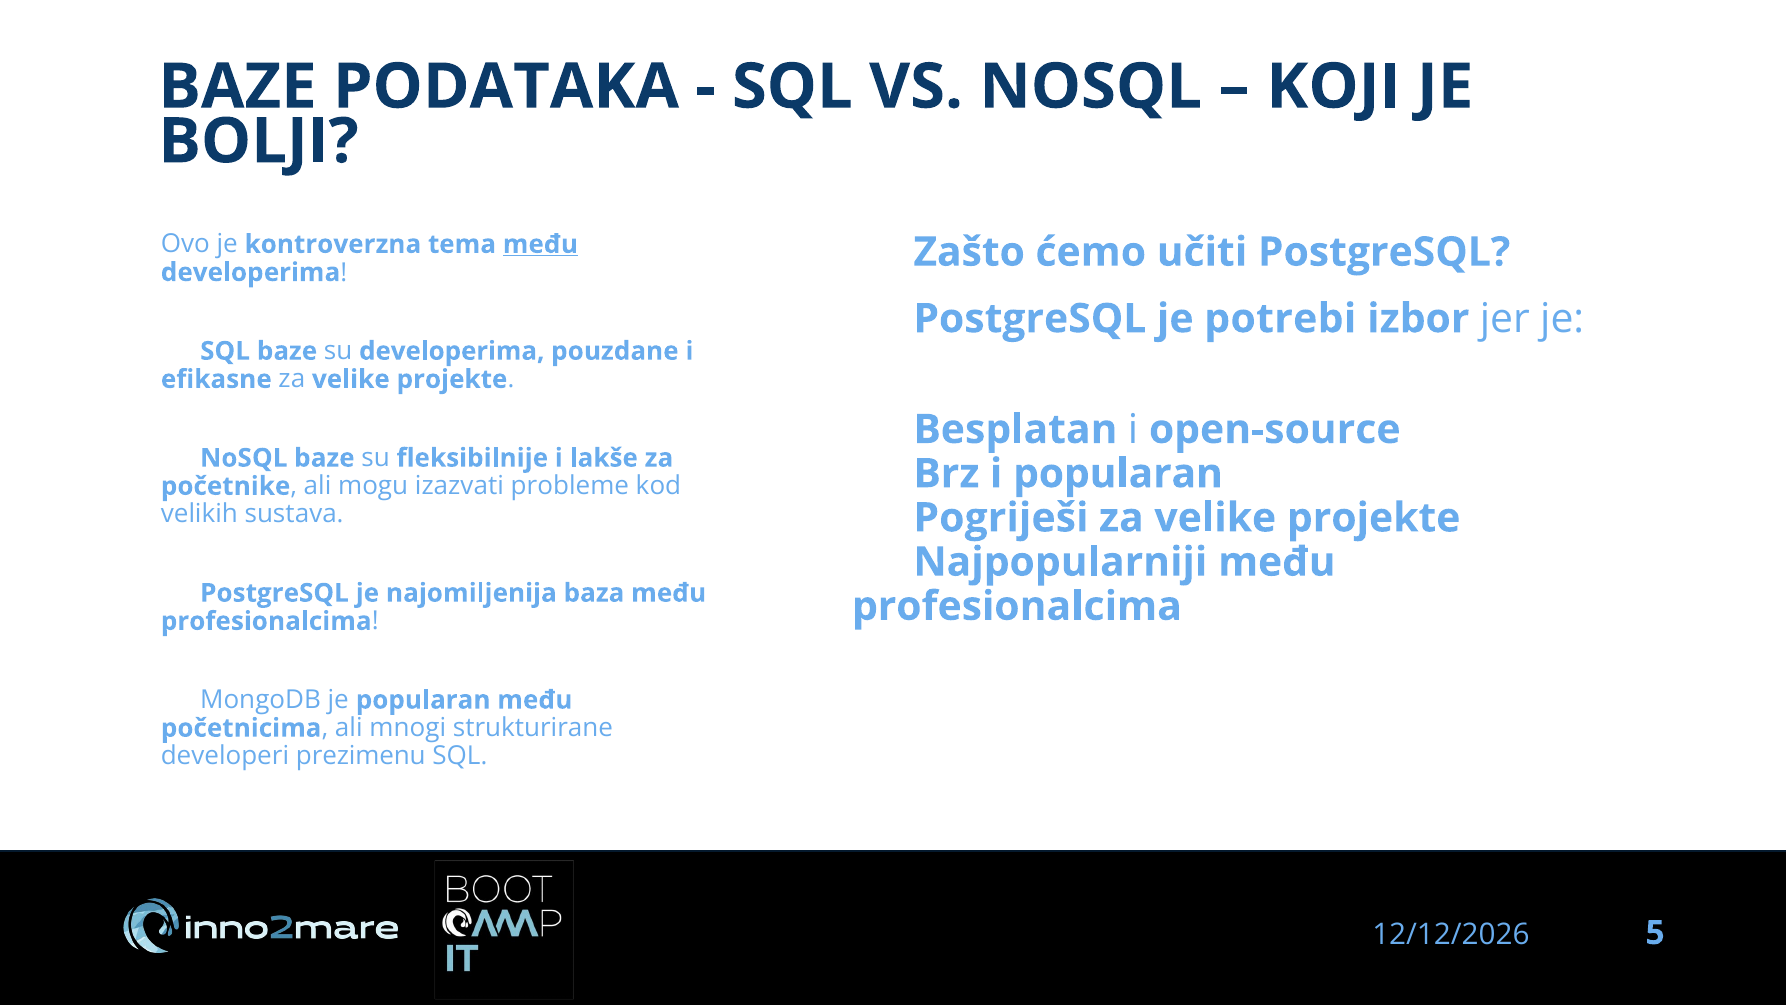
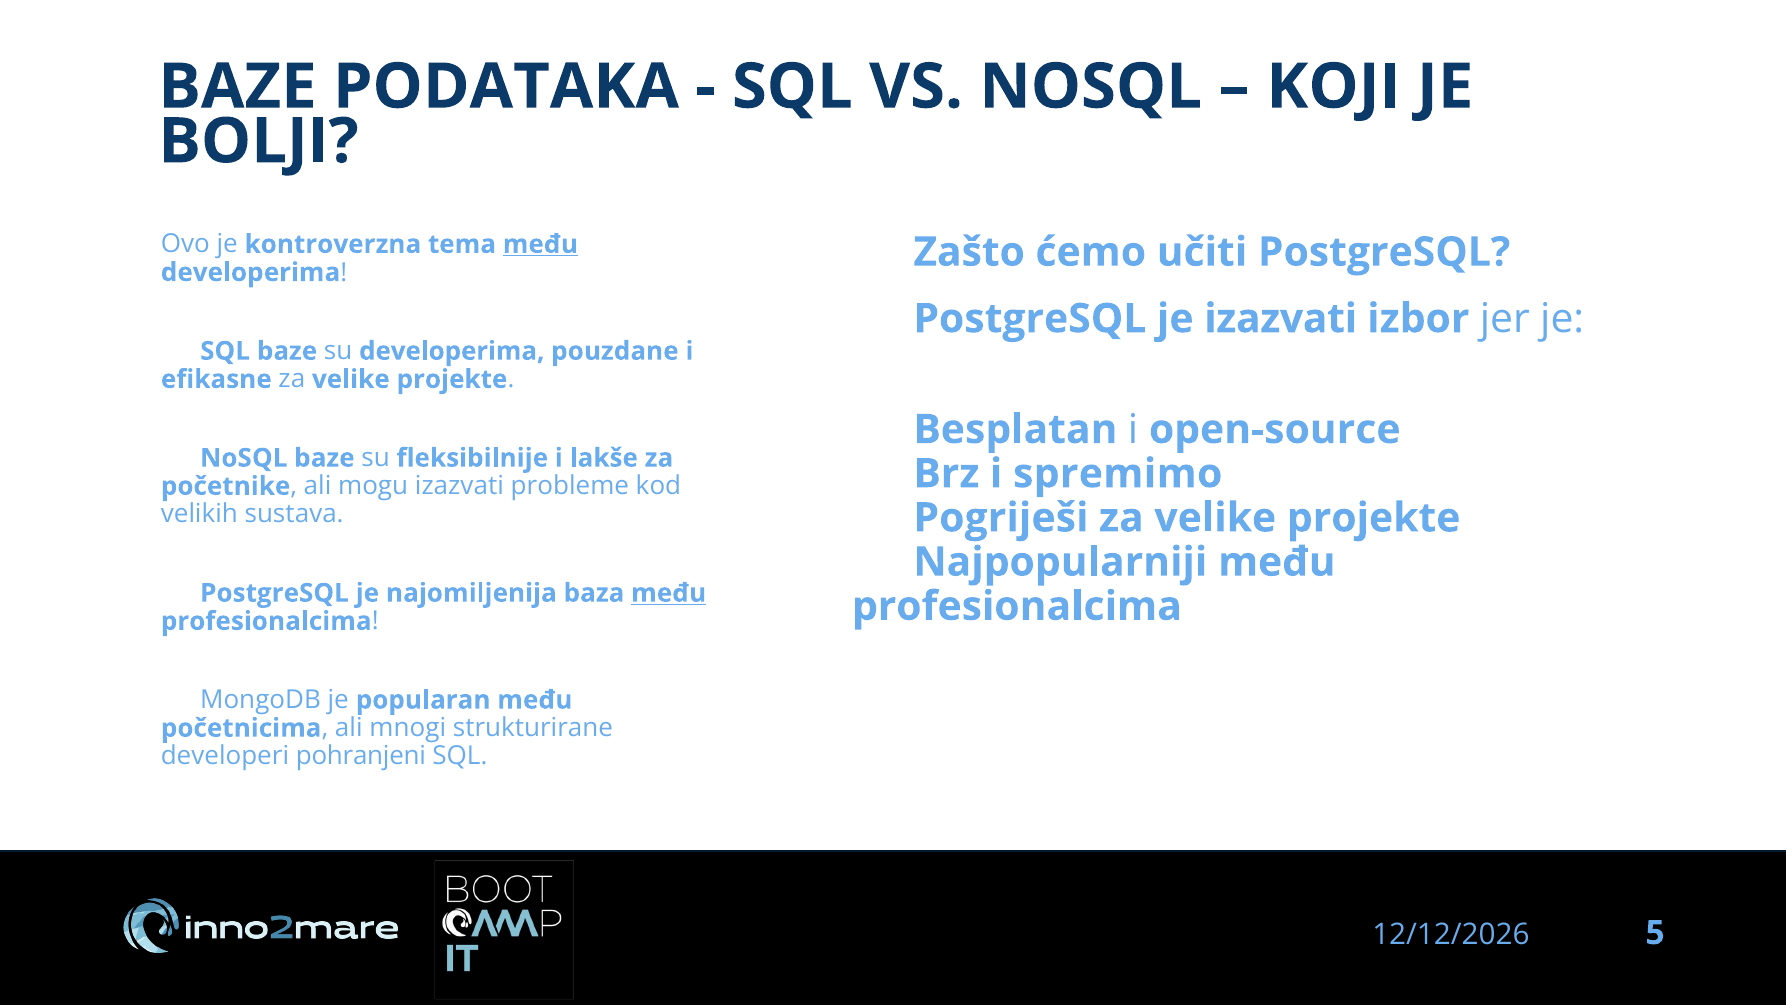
je potrebi: potrebi -> izazvati (1281, 319)
i popularan: popularan -> spremimo (1118, 474)
među underline: none -> present (669, 593)
prezimenu: prezimenu -> pohranjeni (361, 756)
